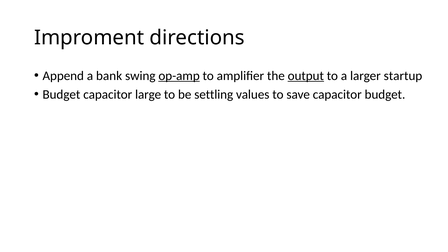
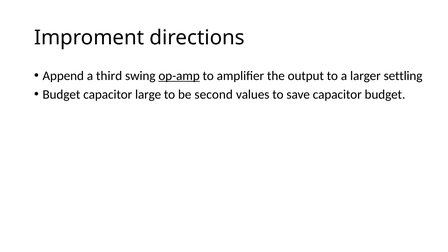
bank: bank -> third (109, 76)
output underline: present -> none (306, 76)
startup: startup -> settling (403, 76)
settling: settling -> second (214, 95)
